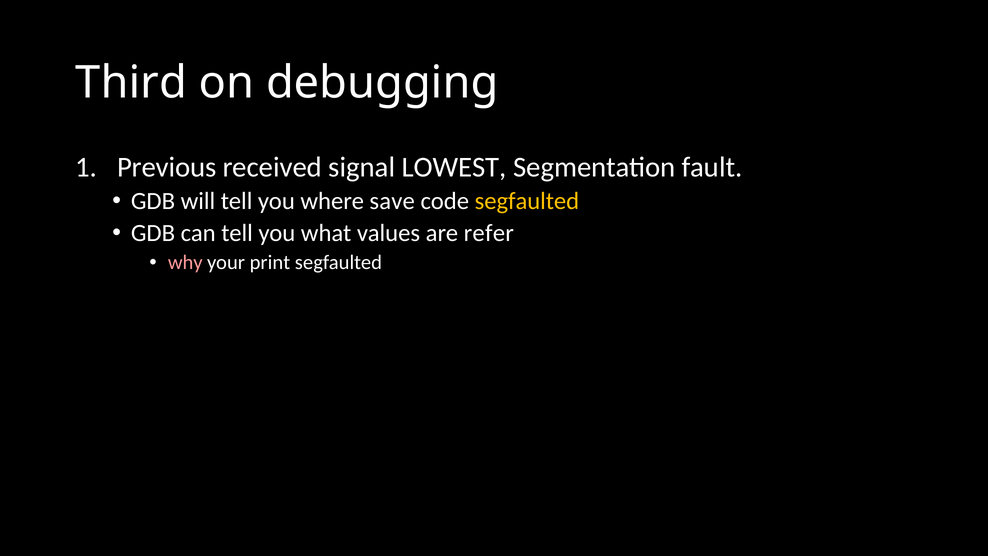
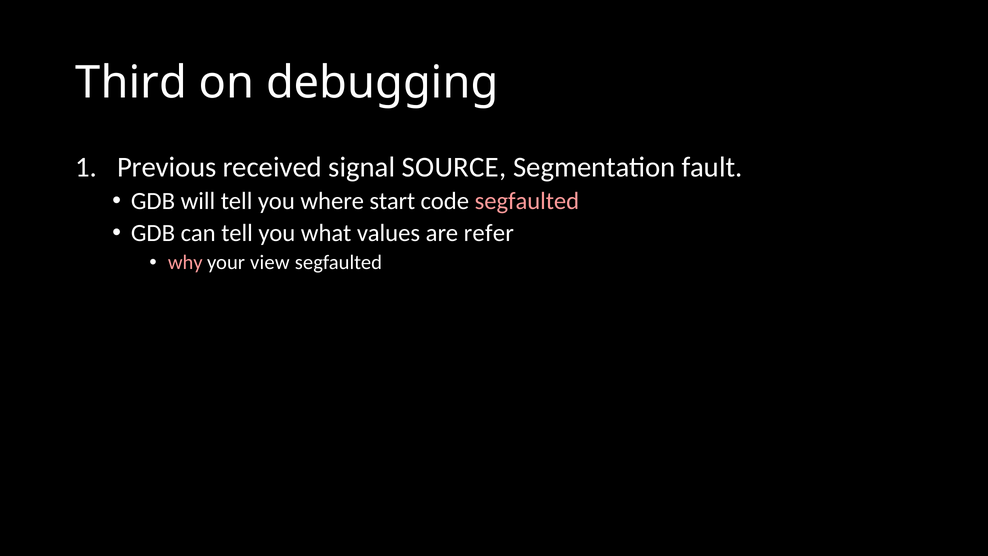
LOWEST: LOWEST -> SOURCE (454, 167)
save: save -> start (392, 201)
segfaulted colour: yellow -> pink (527, 201)
print: print -> view (270, 262)
